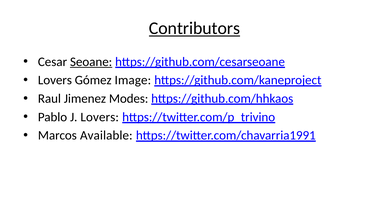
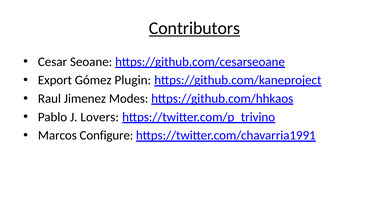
Seoane underline: present -> none (91, 62)
Lovers: Lovers -> Export (55, 80)
Image: Image -> Plugin (133, 80)
Available: Available -> Configure (106, 135)
